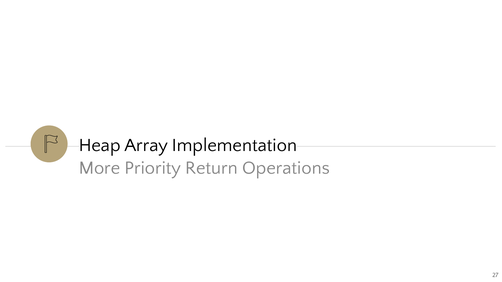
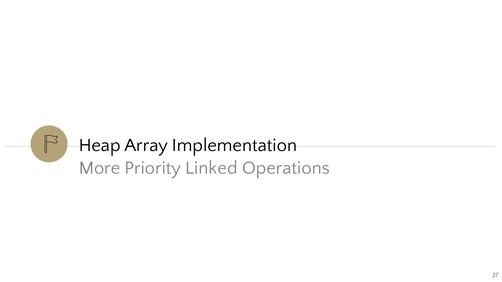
Return: Return -> Linked (211, 168)
